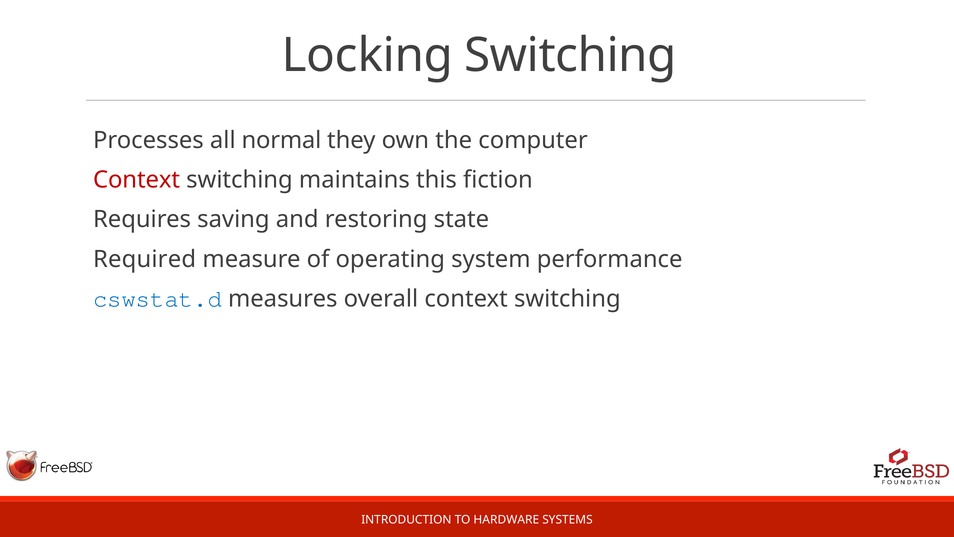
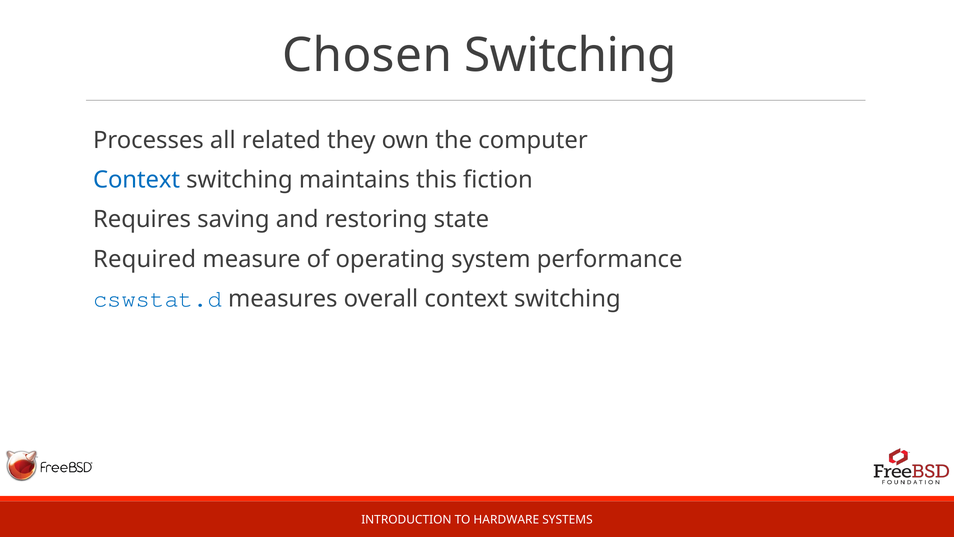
Locking: Locking -> Chosen (367, 55)
normal: normal -> related (281, 140)
Context colour: red -> blue (137, 180)
